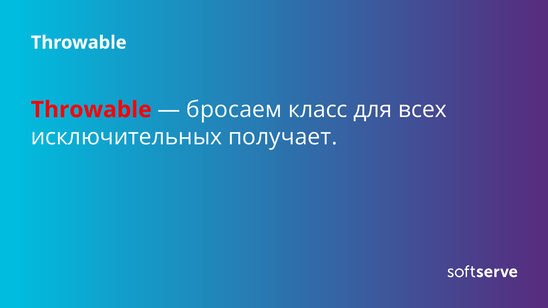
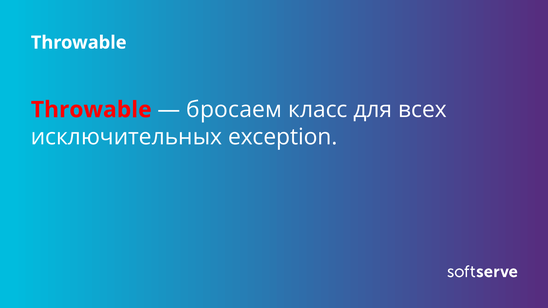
получает: получает -> exception (283, 137)
